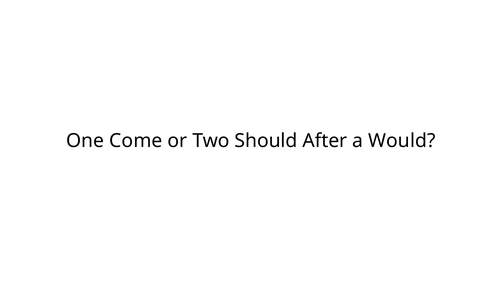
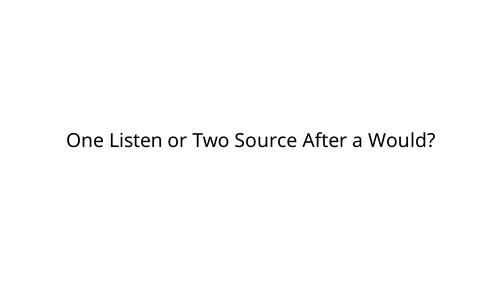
Come: Come -> Listen (136, 141)
Should: Should -> Source (266, 141)
